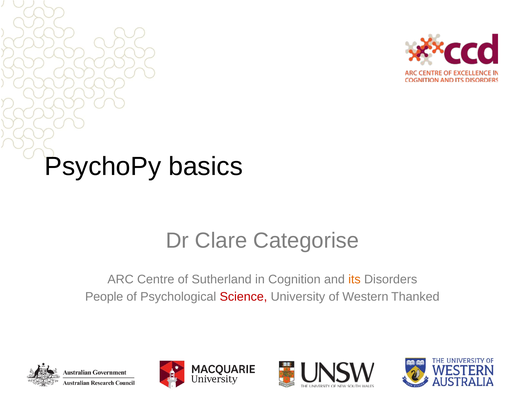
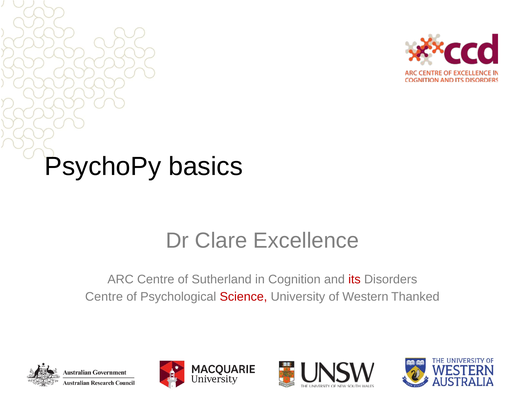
Categorise: Categorise -> Excellence (306, 240)
its colour: orange -> red (354, 279)
People: People -> Centre (104, 297)
